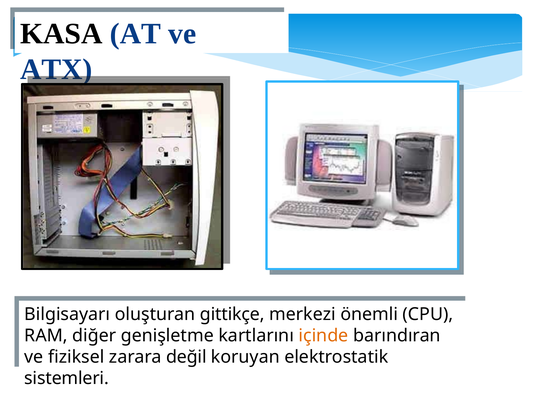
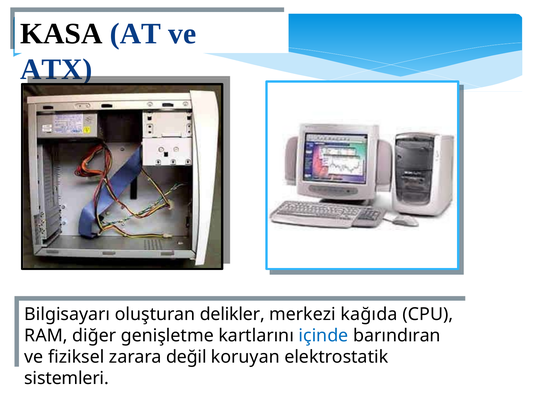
gittikçe: gittikçe -> delikler (232, 314)
önemli: önemli -> kağıda (369, 314)
içinde colour: orange -> blue (323, 336)
